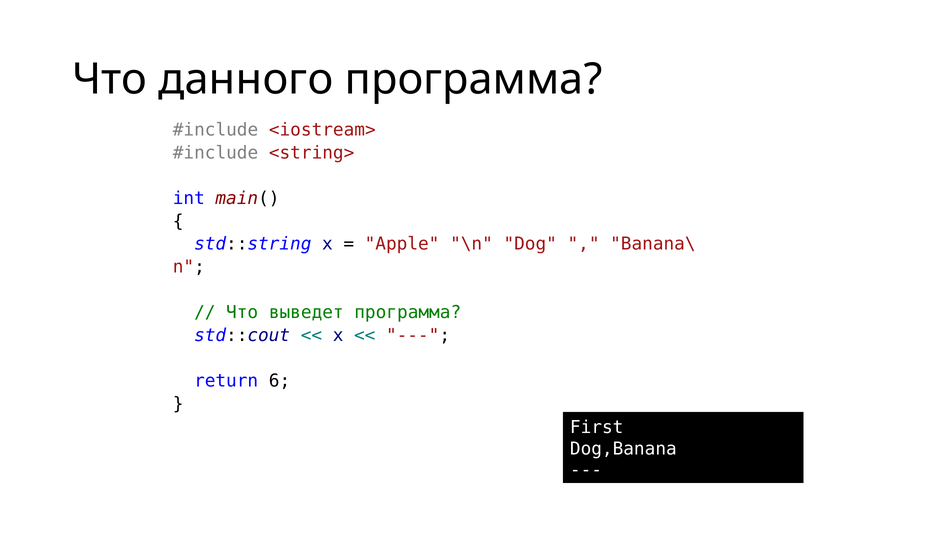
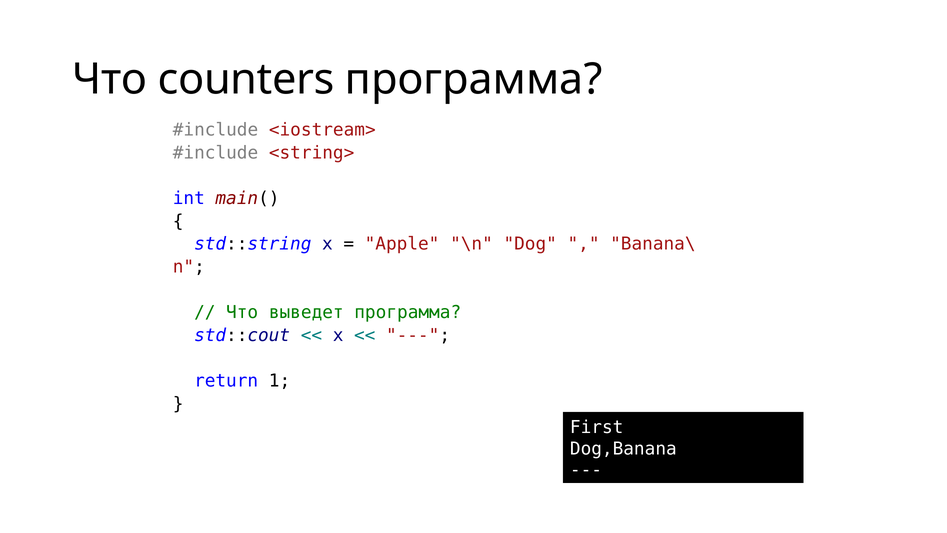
данного: данного -> counters (246, 80)
6: 6 -> 1 (280, 381)
